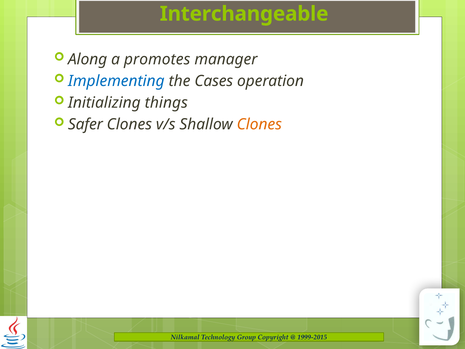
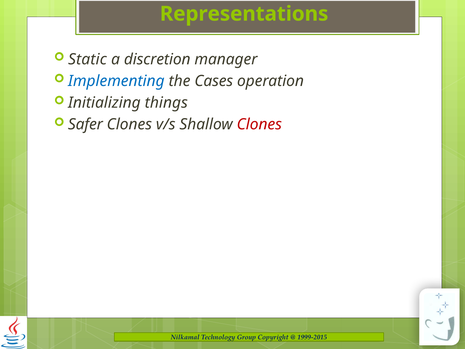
Interchangeable: Interchangeable -> Representations (244, 14)
Along: Along -> Static (87, 59)
promotes: promotes -> discretion (157, 59)
Clones colour: orange -> red (259, 124)
